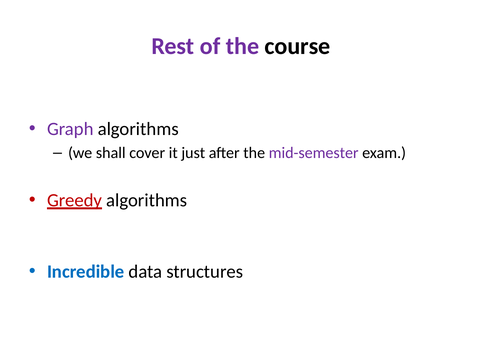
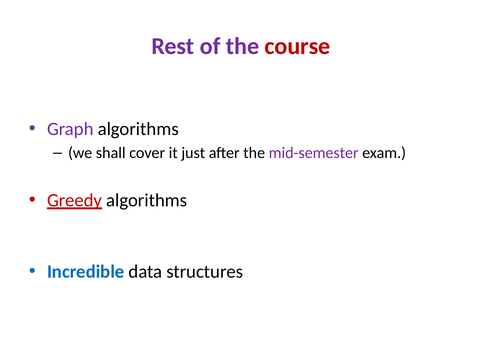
course colour: black -> red (298, 46)
